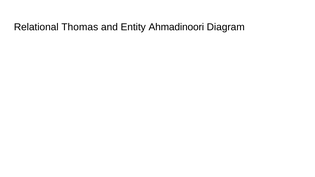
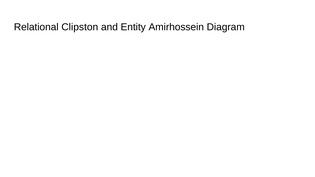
Thomas: Thomas -> Clipston (80, 27)
Ahmadinoori: Ahmadinoori -> Amirhossein (176, 27)
